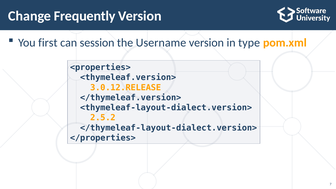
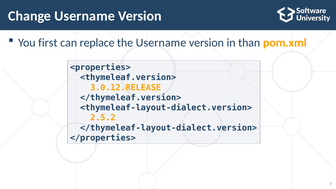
Change Frequently: Frequently -> Username (85, 16)
session: session -> replace (97, 43)
type: type -> than (249, 43)
